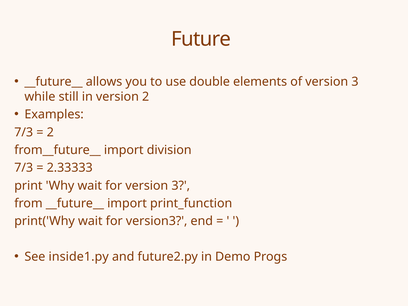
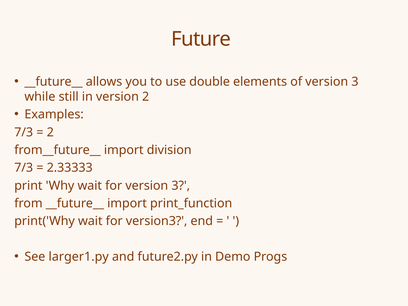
inside1.py: inside1.py -> larger1.py (79, 257)
